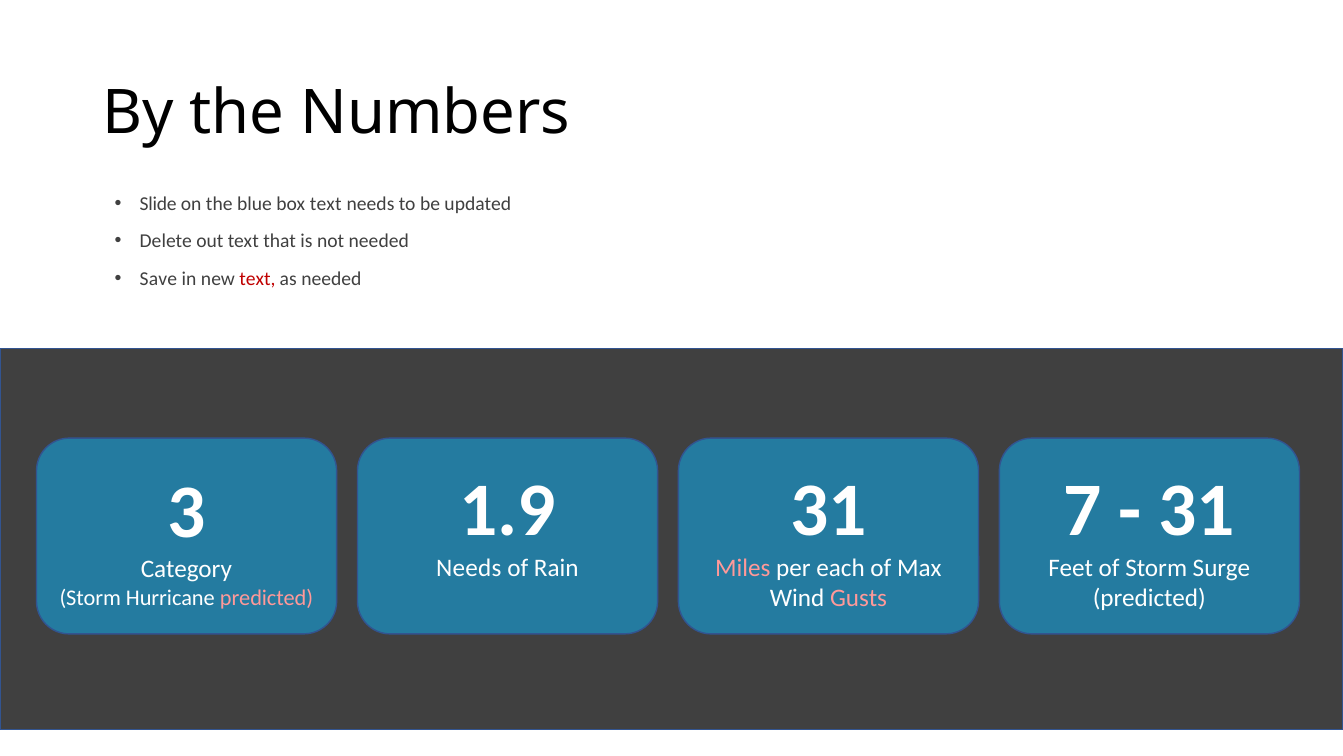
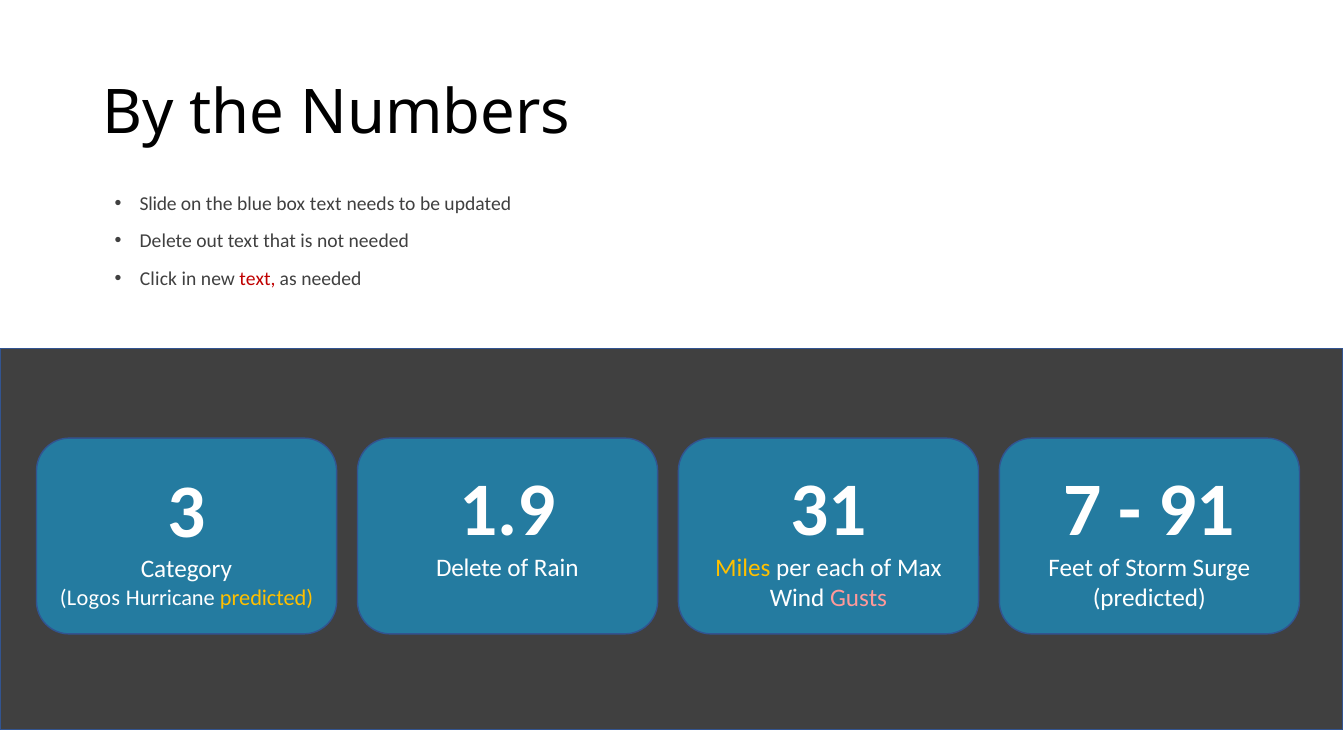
Save: Save -> Click (158, 279)
31: 31 -> 91 (1197, 511)
Needs: Needs -> Delete (469, 568)
Miles colour: pink -> yellow (743, 568)
Storm: Storm -> Logos (90, 598)
predicted colour: pink -> yellow (267, 598)
